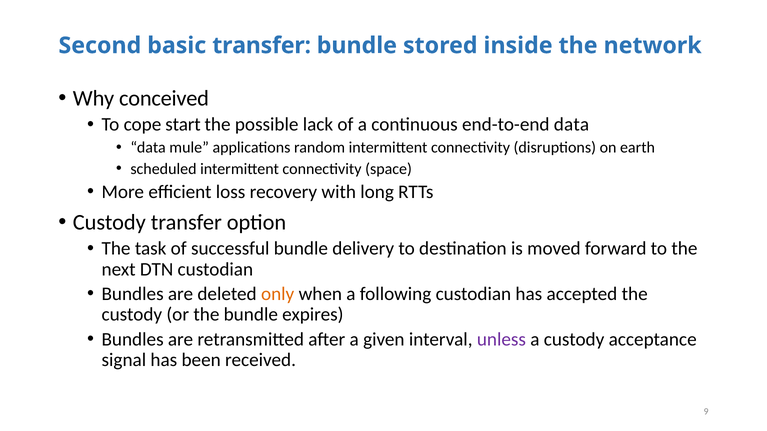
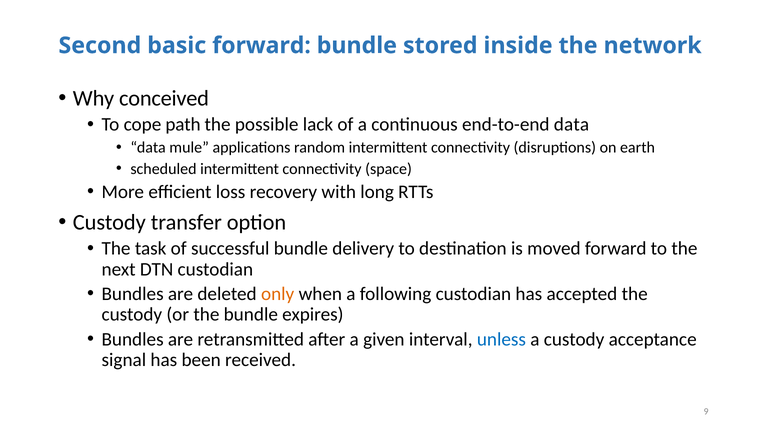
basic transfer: transfer -> forward (262, 46)
start: start -> path (183, 125)
unless colour: purple -> blue (501, 340)
